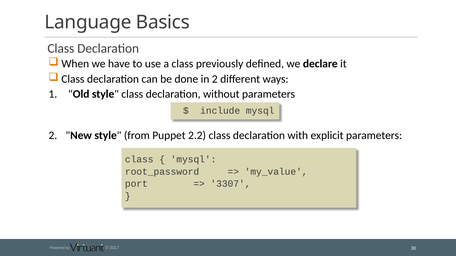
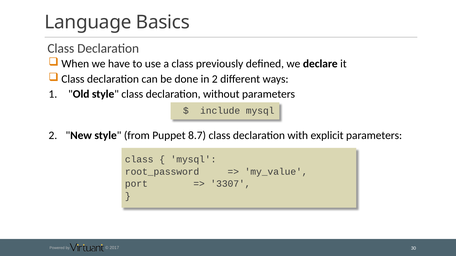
2.2: 2.2 -> 8.7 (197, 136)
